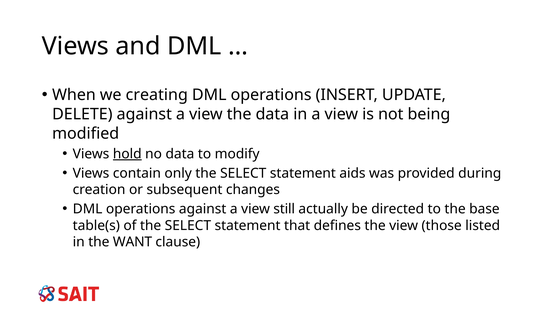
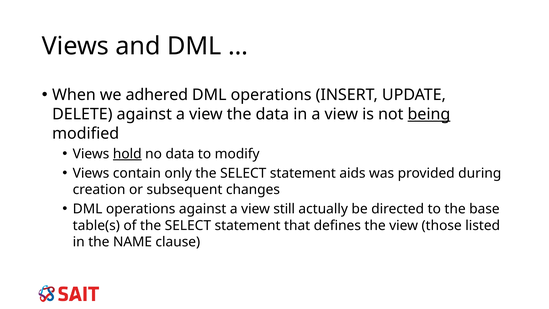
creating: creating -> adhered (157, 95)
being underline: none -> present (429, 114)
WANT: WANT -> NAME (132, 242)
